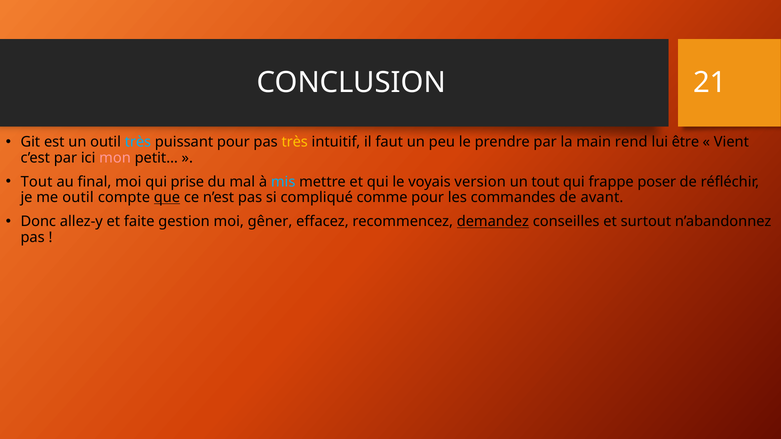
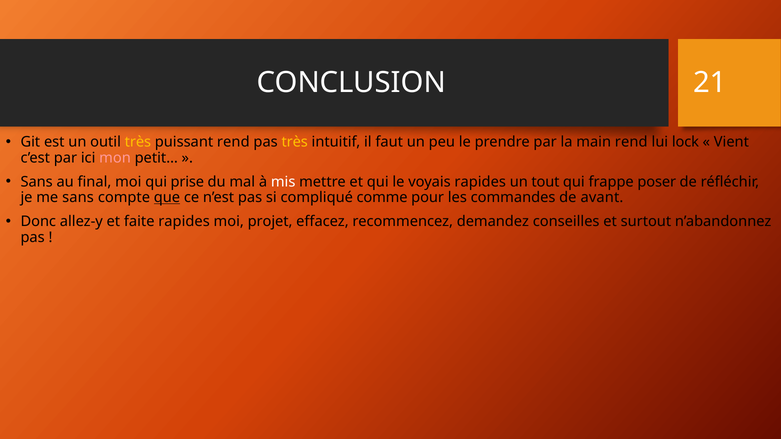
très colour: light blue -> yellow (138, 142)
puissant pour: pour -> rend (233, 142)
être: être -> lock (685, 142)
Tout: Tout -> Sans (37, 182)
mis colour: light blue -> white (283, 182)
voyais version: version -> rapides (480, 182)
me outil: outil -> sans (78, 198)
faite gestion: gestion -> rapides (184, 222)
gêner: gêner -> projet (270, 222)
demandez underline: present -> none (493, 222)
